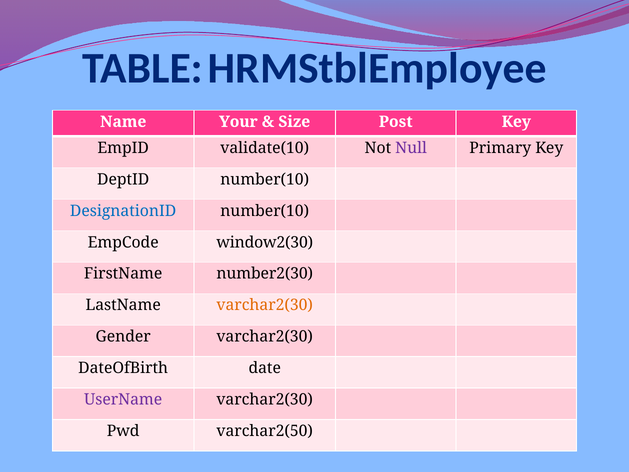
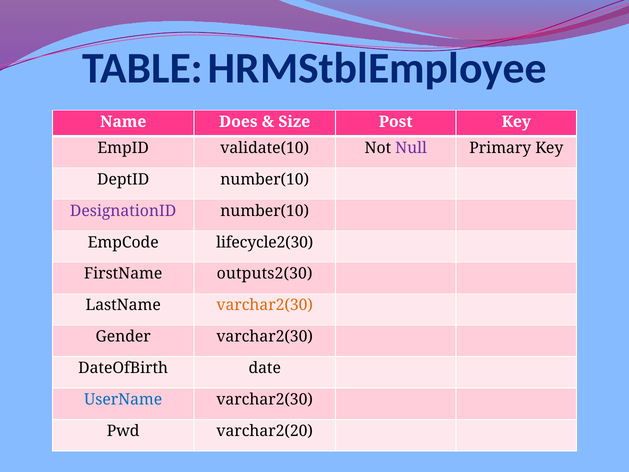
Your: Your -> Does (238, 122)
DesignationID colour: blue -> purple (123, 211)
window2(30: window2(30 -> lifecycle2(30 (265, 242)
number2(30: number2(30 -> outputs2(30 (265, 274)
UserName colour: purple -> blue (123, 399)
varchar2(50: varchar2(50 -> varchar2(20 (265, 431)
